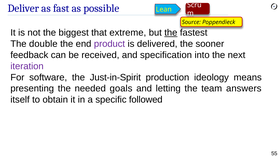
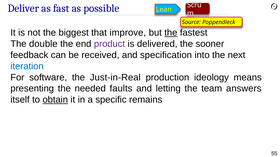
extreme: extreme -> improve (128, 33)
iteration colour: purple -> blue (27, 66)
Just-in-Spirit: Just-in-Spirit -> Just-in-Real (115, 78)
goals: goals -> faults (121, 89)
obtain underline: none -> present (55, 100)
followed: followed -> remains (146, 100)
